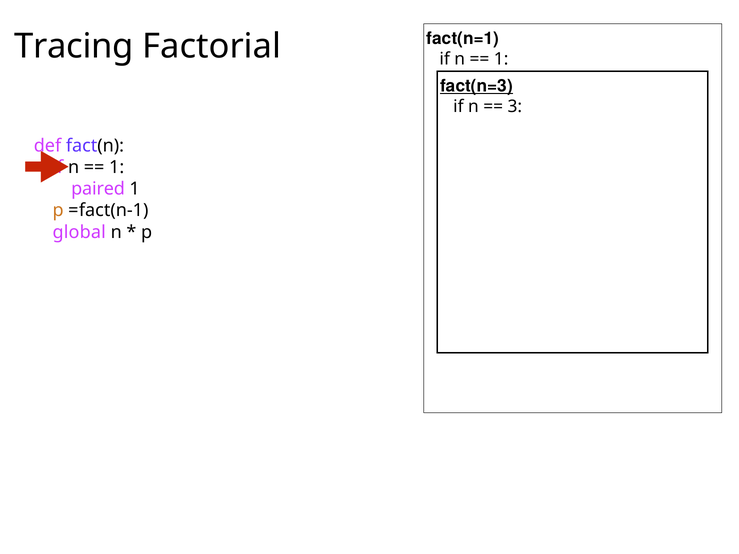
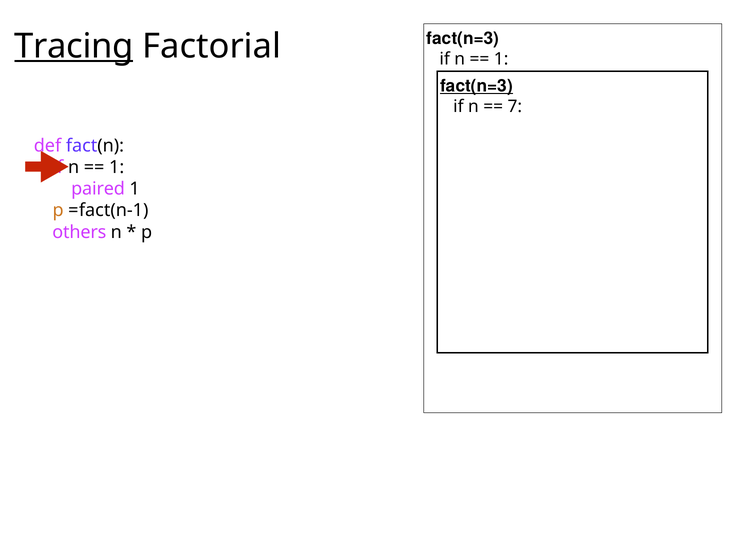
fact(n=1: fact(n=1 -> fact(n=3 (463, 38)
Tracing underline: none -> present (74, 46)
3: 3 -> 7 (515, 107)
global: global -> others (79, 232)
